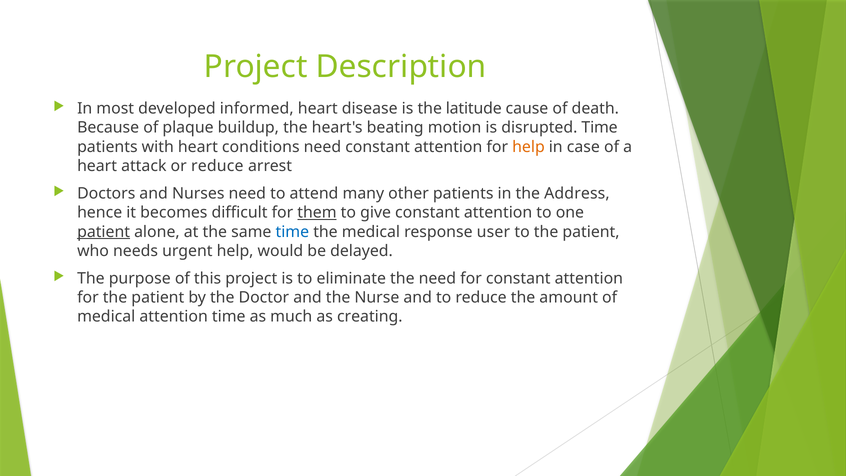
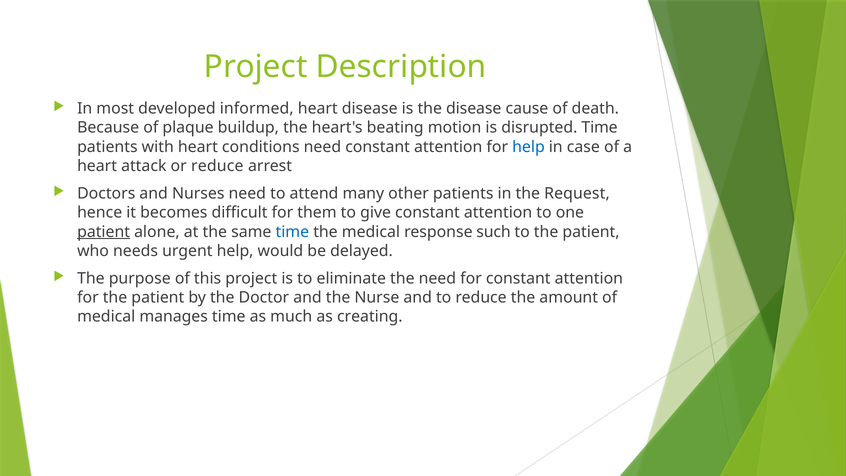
the latitude: latitude -> disease (474, 109)
help colour: orange -> blue (528, 147)
Address: Address -> Request (577, 194)
them underline: present -> none (317, 213)
user: user -> such (494, 232)
medical attention: attention -> manages (174, 317)
